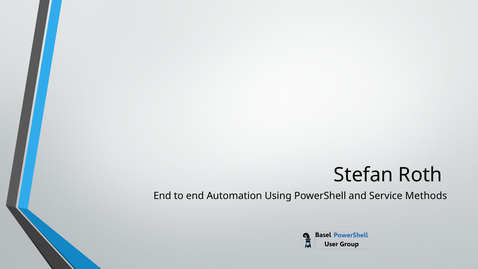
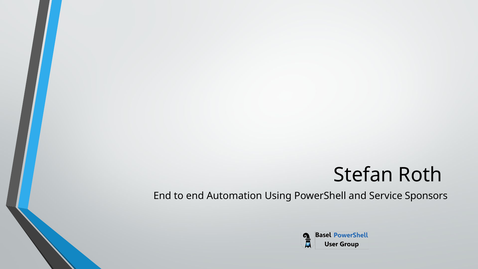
Methods: Methods -> Sponsors (426, 196)
